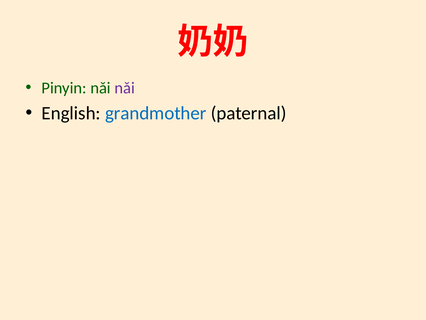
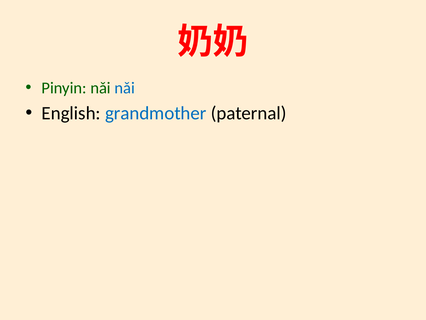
nǎi colour: purple -> blue (125, 88)
